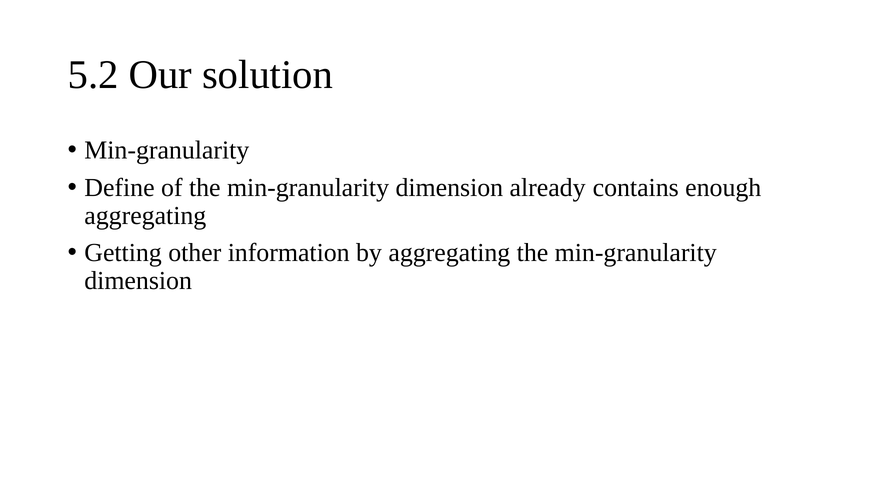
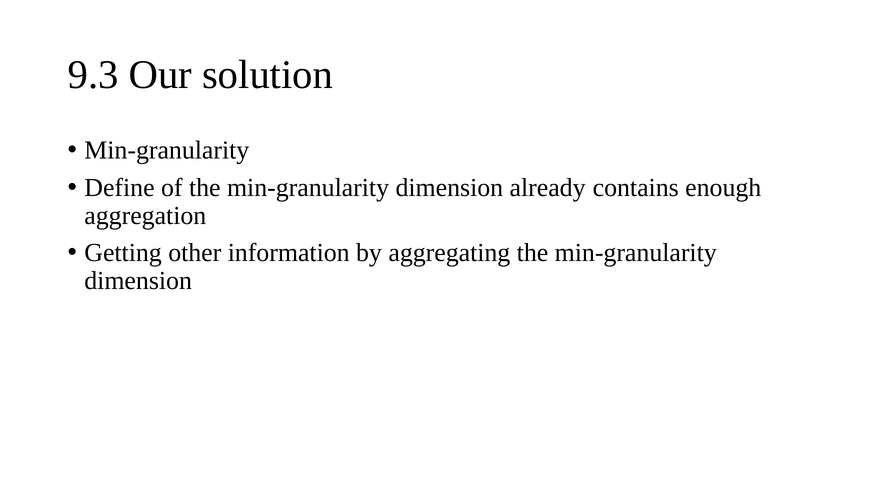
5.2: 5.2 -> 9.3 (93, 75)
aggregating: aggregating -> aggregation (145, 215)
